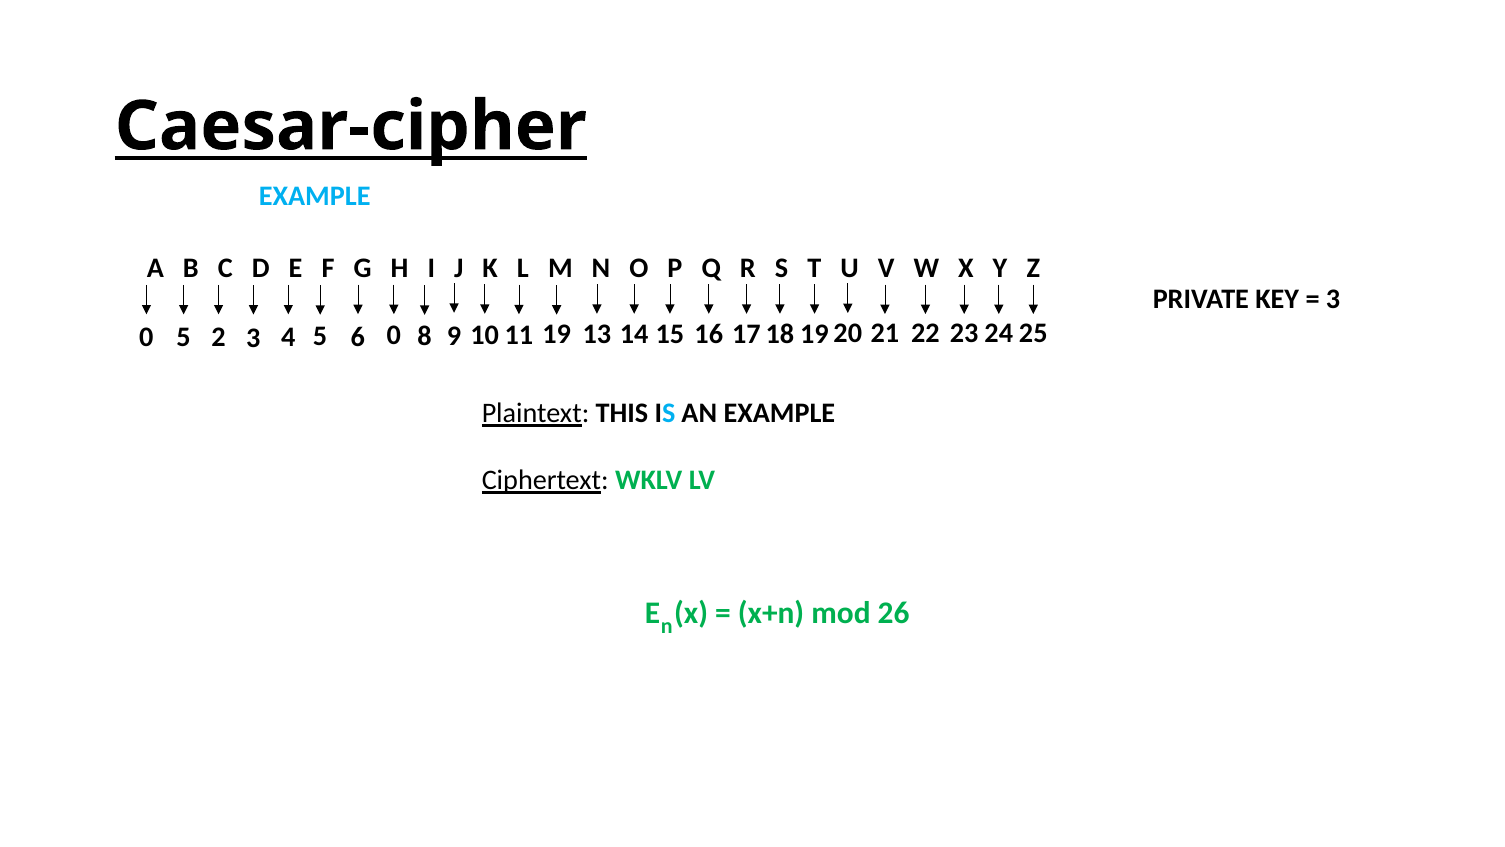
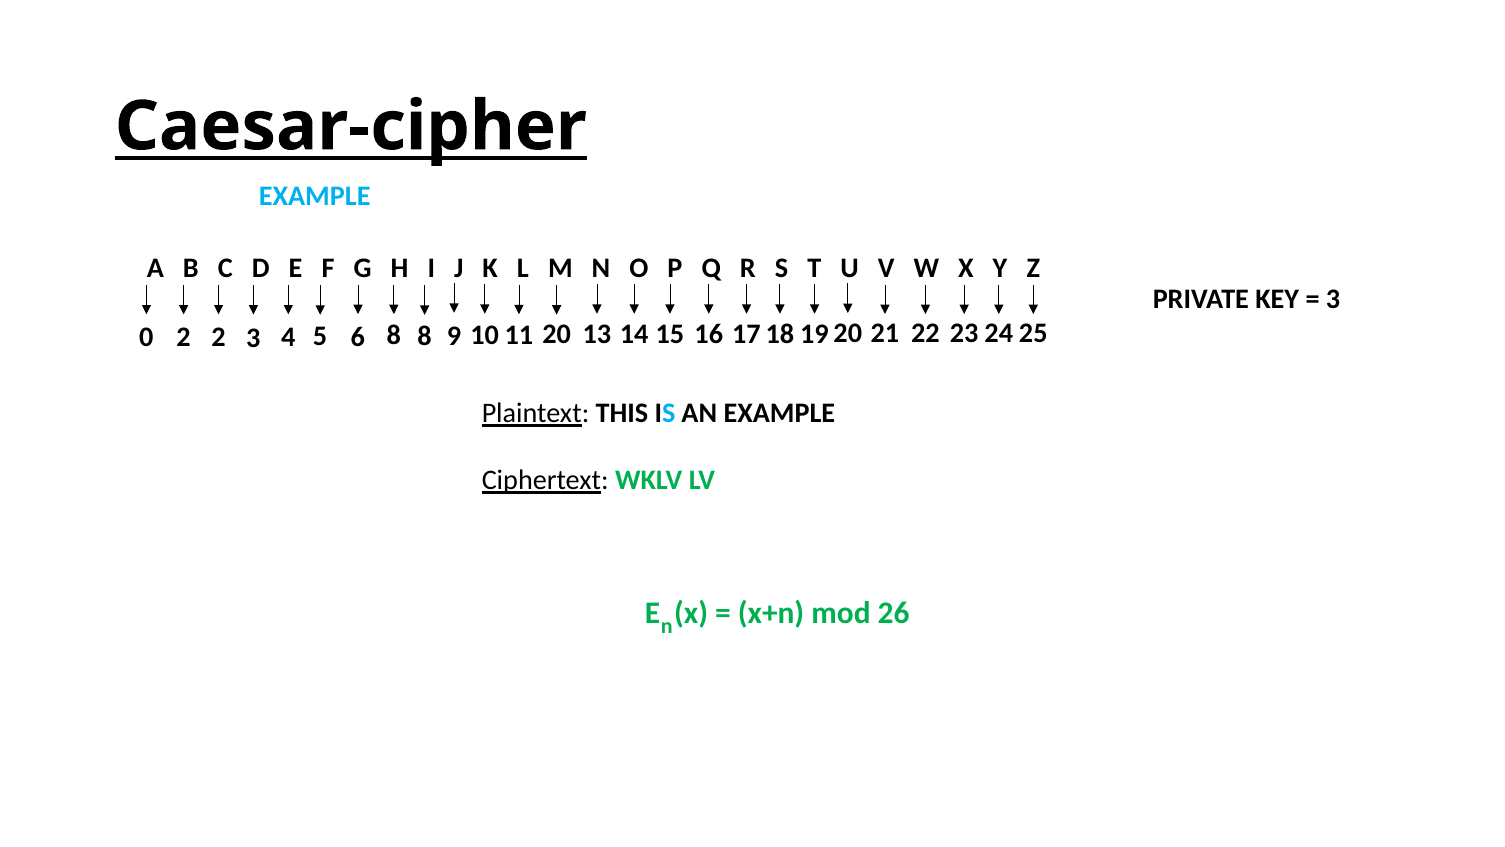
0 5: 5 -> 2 (184, 337)
6 0: 0 -> 8 (394, 335)
19: 19 -> 20 (557, 334)
